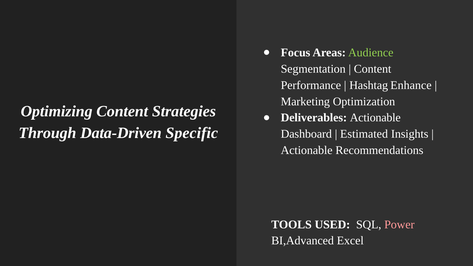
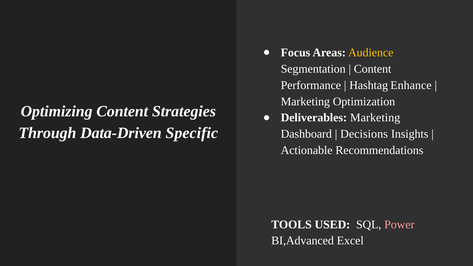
Audience colour: light green -> yellow (371, 53)
Deliverables Actionable: Actionable -> Marketing (375, 118)
Estimated: Estimated -> Decisions (364, 134)
